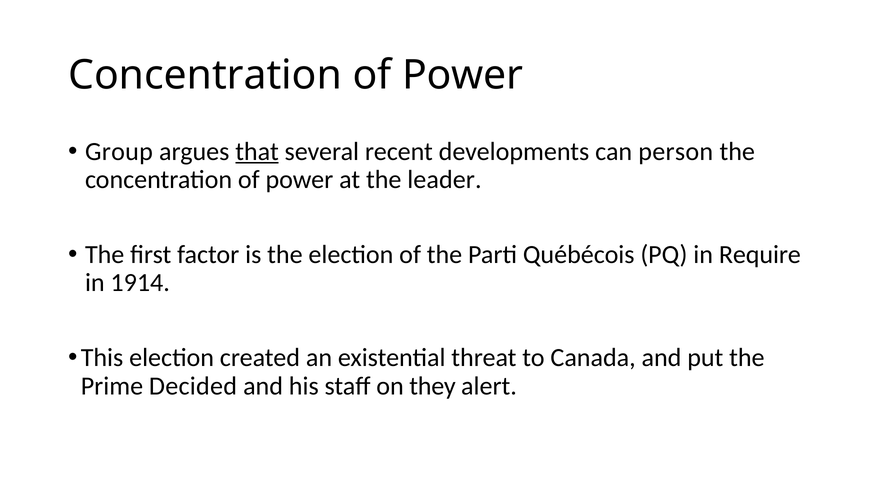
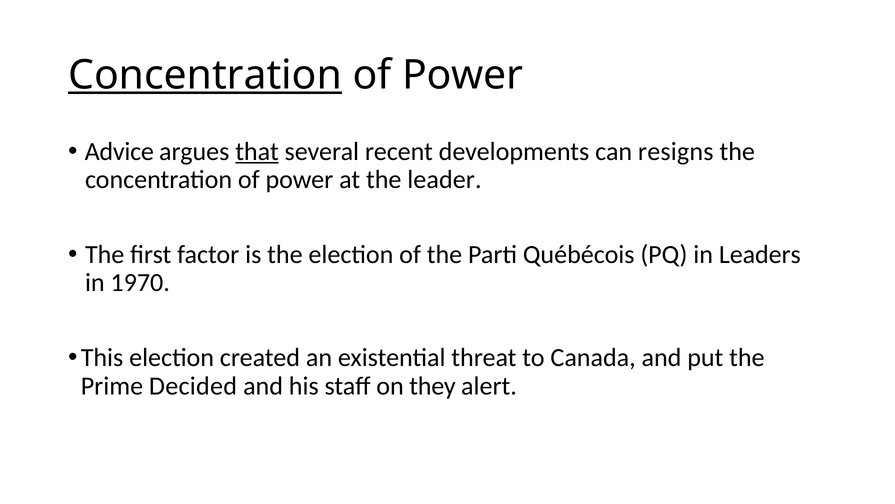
Concentration underline: none -> present (205, 75)
Group: Group -> Advice (119, 151)
person: person -> resigns (676, 151)
Require: Require -> Leaders (760, 254)
1914: 1914 -> 1970 (140, 282)
